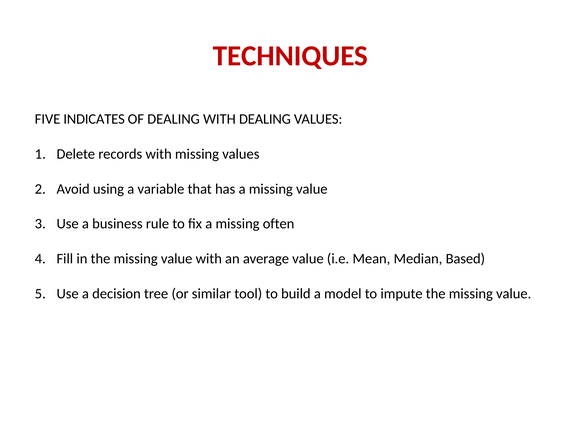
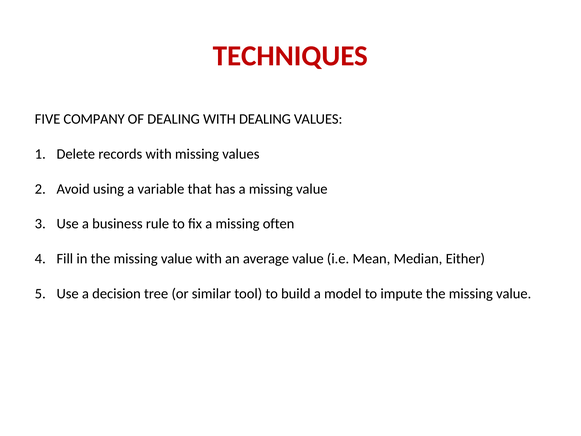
INDICATES: INDICATES -> COMPANY (94, 119)
Based: Based -> Either (465, 259)
